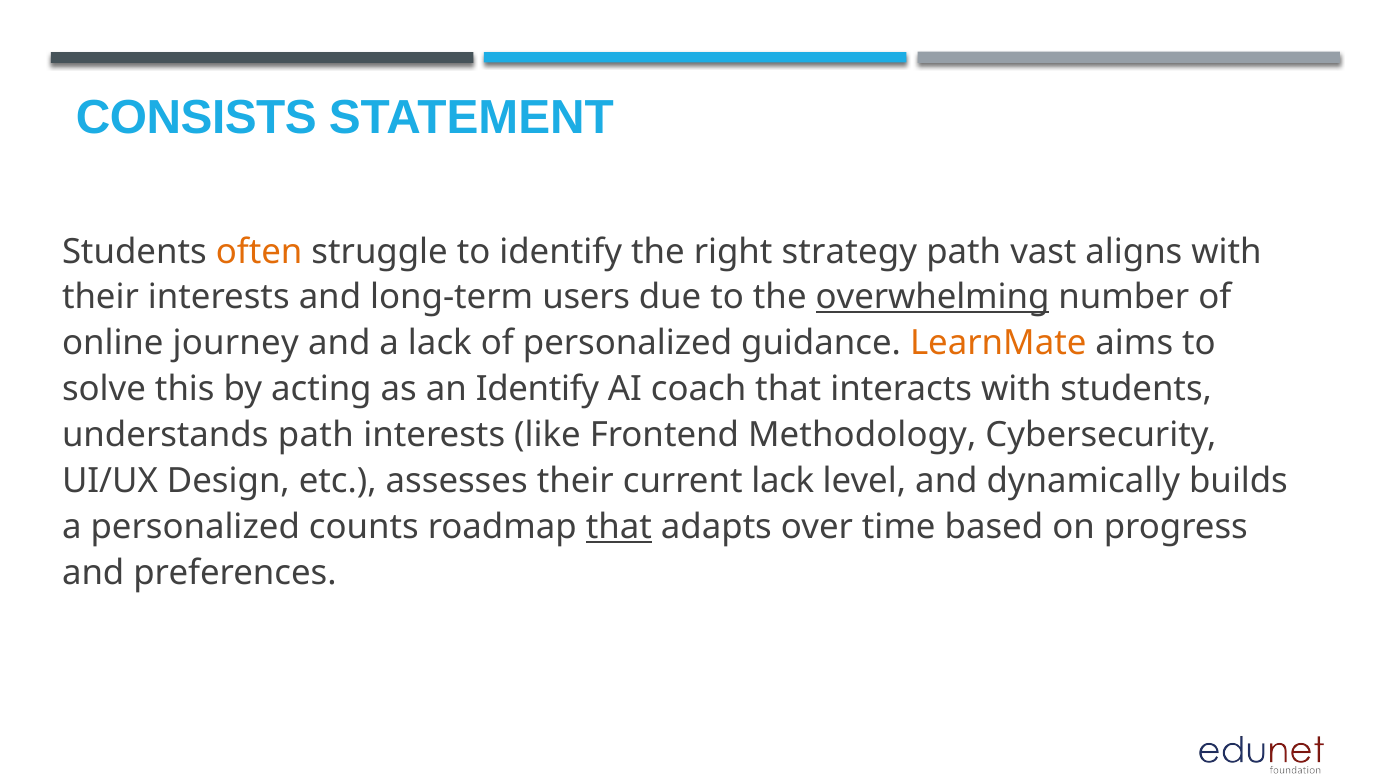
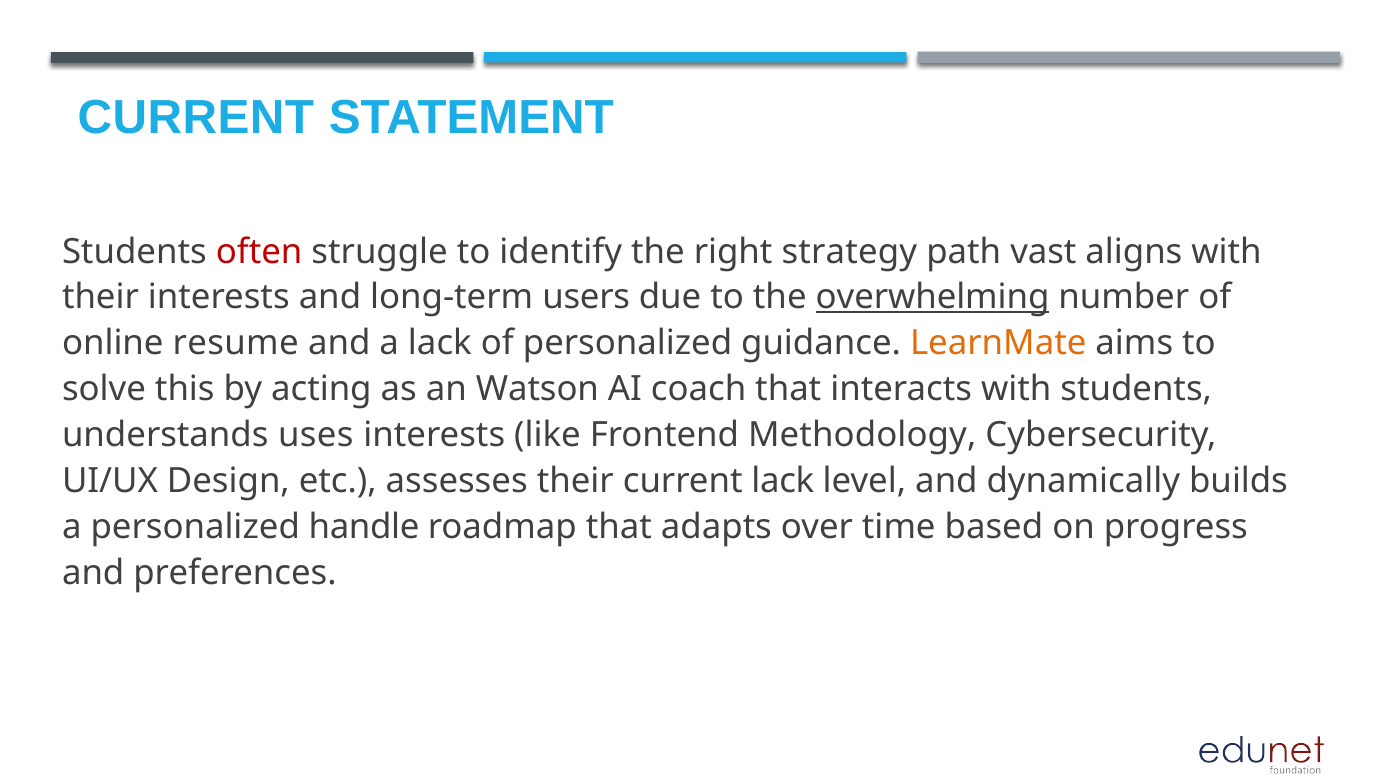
CONSISTS: CONSISTS -> CURRENT (196, 117)
often colour: orange -> red (259, 252)
journey: journey -> resume (236, 343)
an Identify: Identify -> Watson (537, 389)
understands path: path -> uses (316, 435)
counts: counts -> handle (364, 527)
that underline: present -> none (619, 527)
